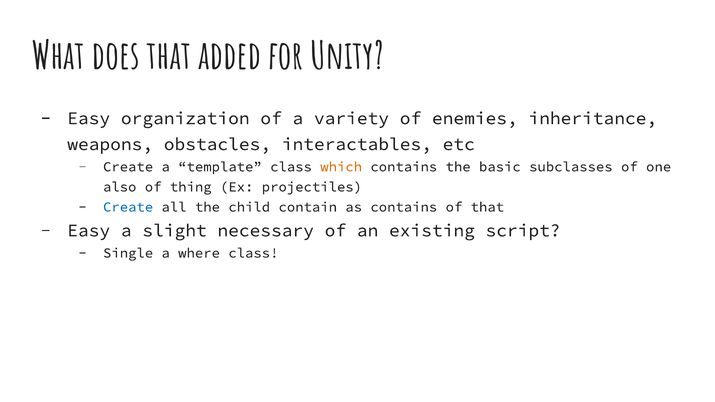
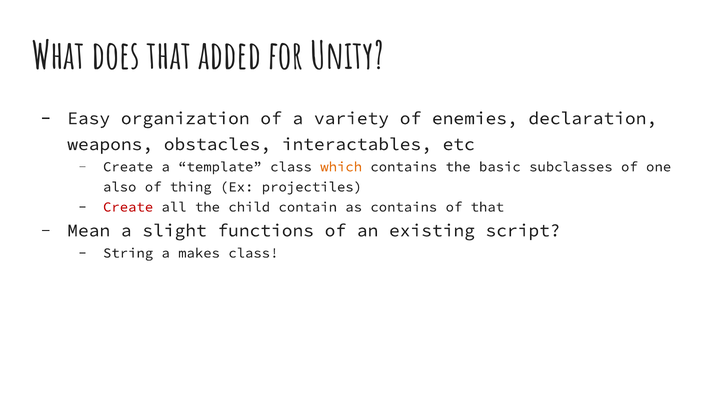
inheritance: inheritance -> declaration (593, 118)
Create colour: blue -> red (128, 207)
Easy: Easy -> Mean (89, 231)
necessary: necessary -> functions (266, 231)
Single: Single -> String (128, 253)
where: where -> makes (199, 253)
